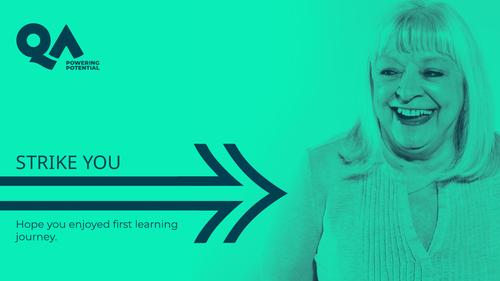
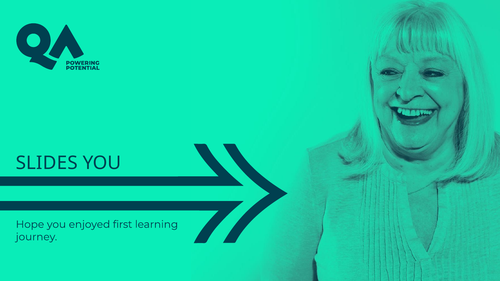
STRIKE: STRIKE -> SLIDES (47, 163)
